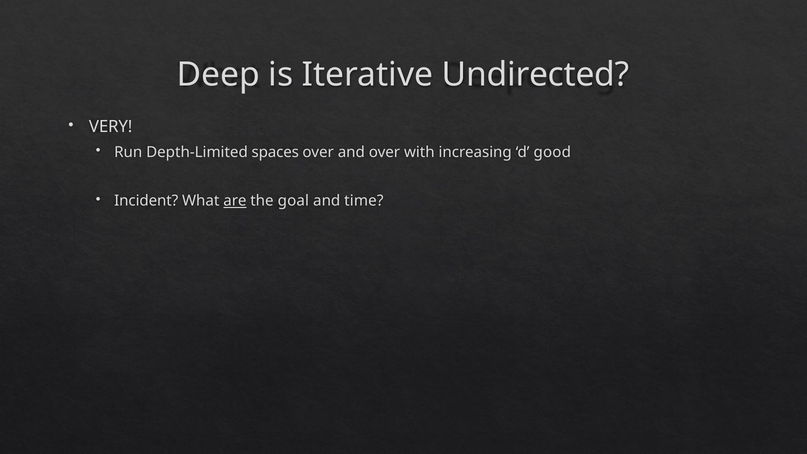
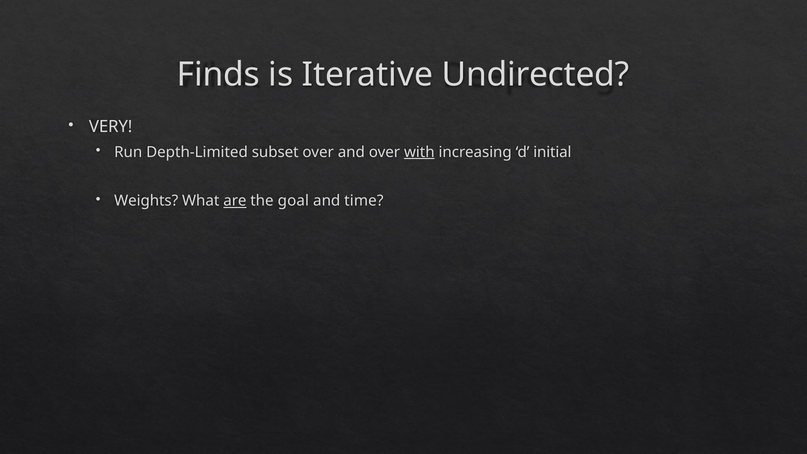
Deep: Deep -> Finds (218, 75)
spaces: spaces -> subset (275, 152)
with underline: none -> present (419, 152)
good: good -> initial (552, 152)
Incident: Incident -> Weights (146, 201)
